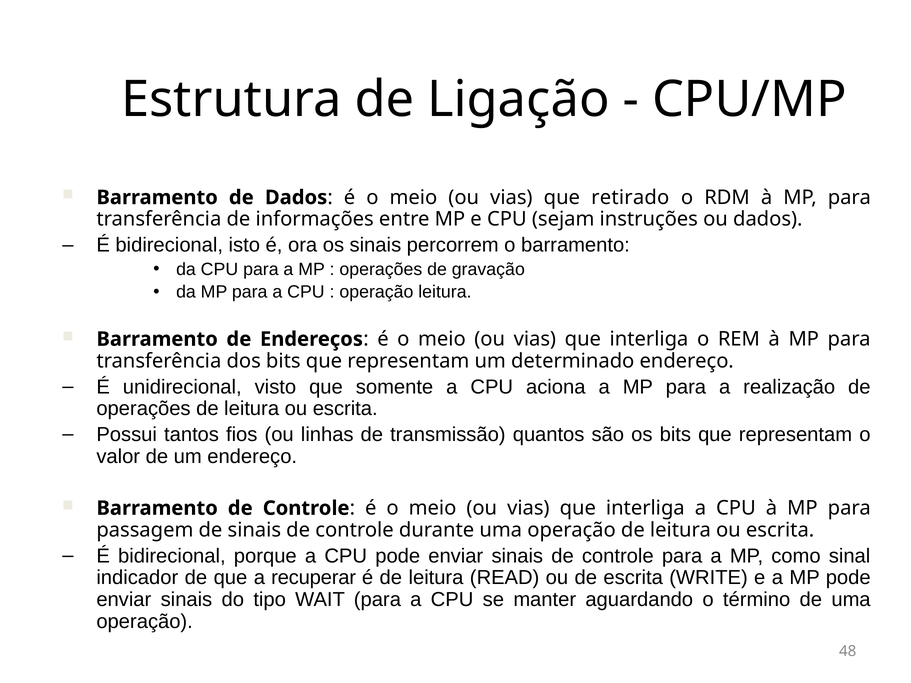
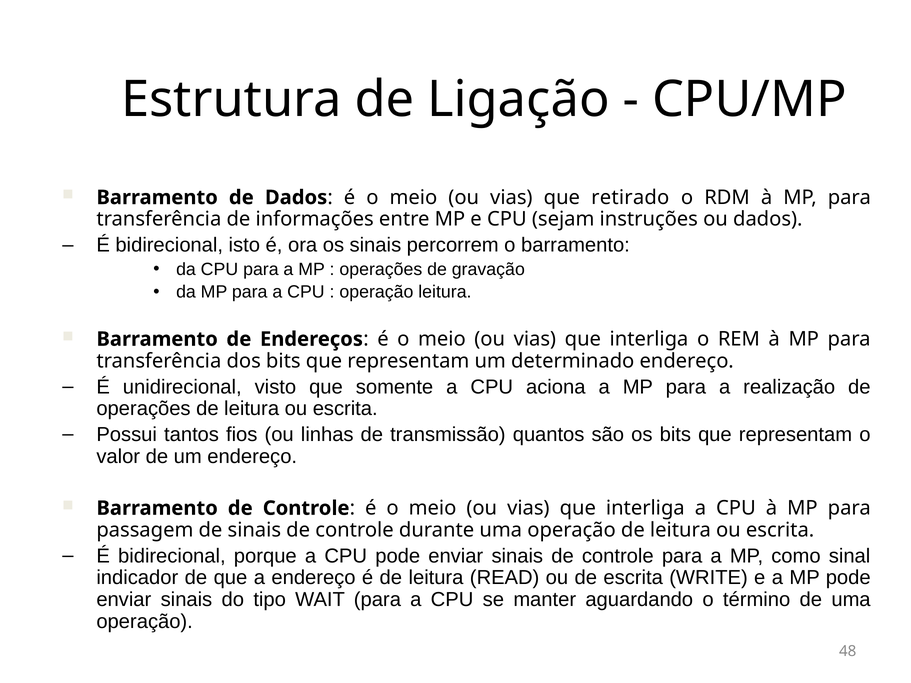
a recuperar: recuperar -> endereço (314, 578)
